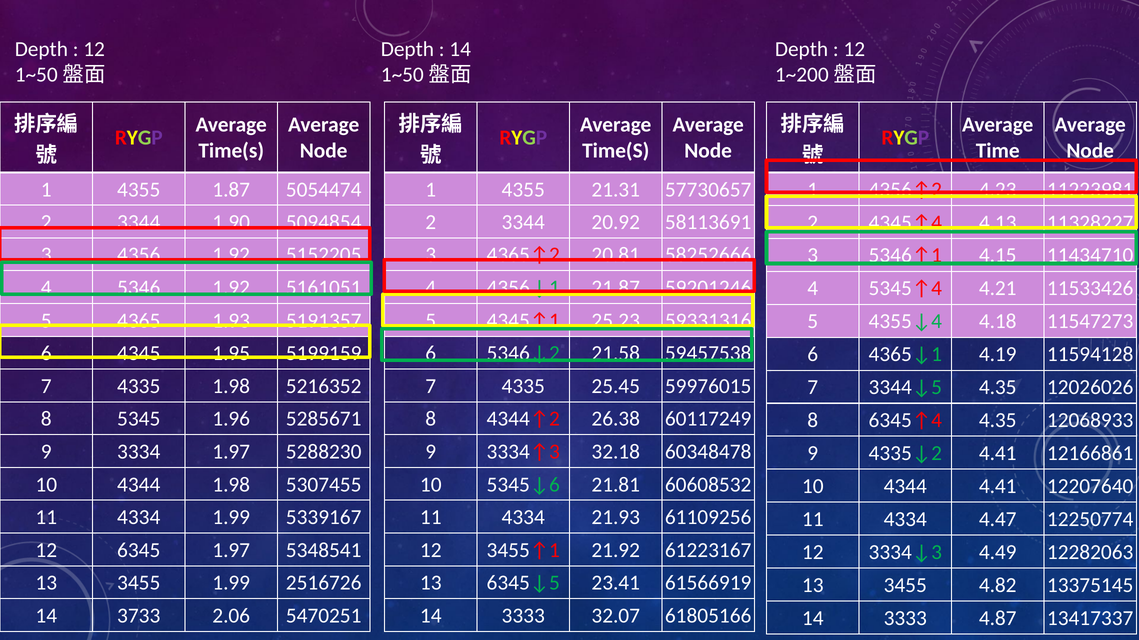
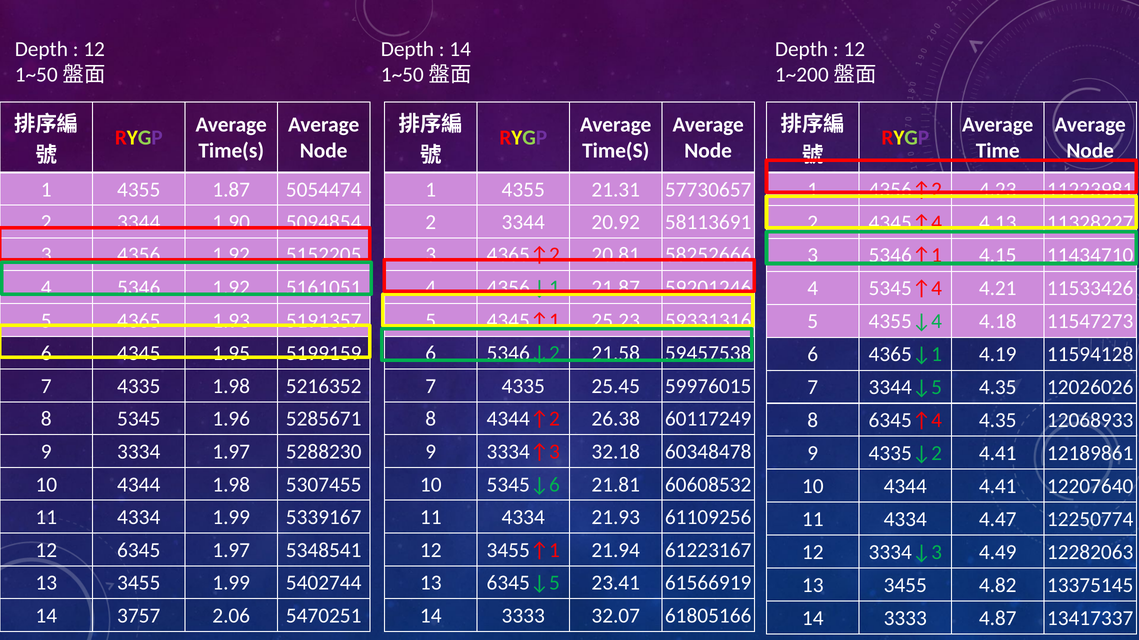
12166861: 12166861 -> 12189861 (1090, 454)
21.92: 21.92 -> 21.94 (616, 551)
2516726: 2516726 -> 5402744 (324, 583)
3733: 3733 -> 3757 (139, 616)
